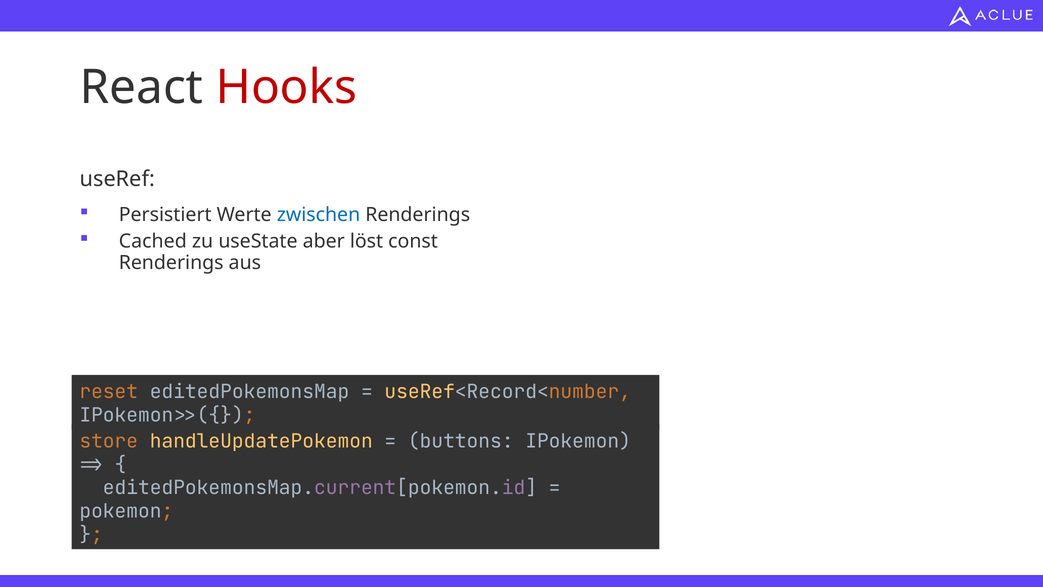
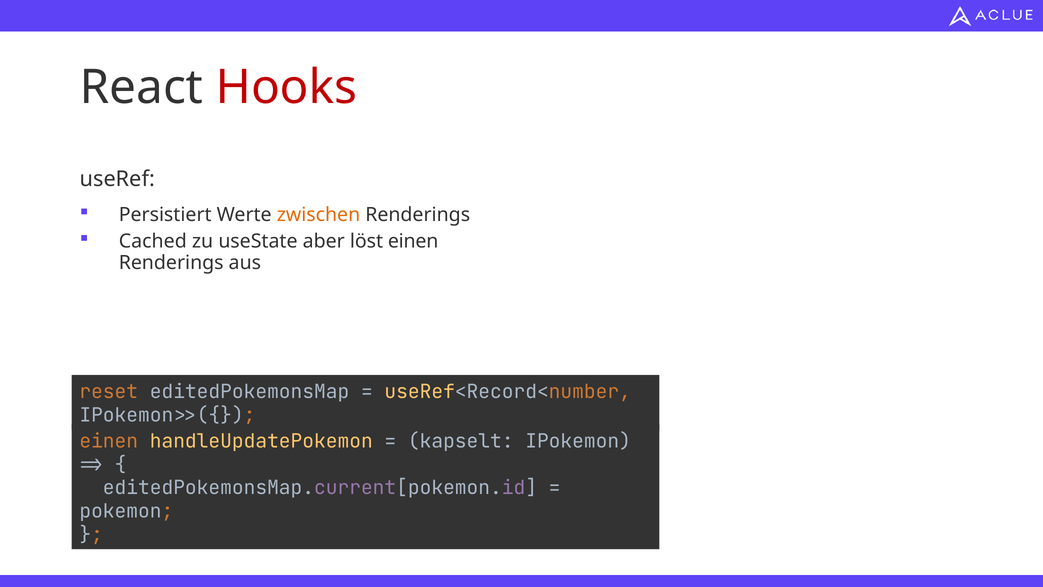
zwischen colour: blue -> orange (318, 215)
löst const: const -> einen (413, 241)
store: store -> einen (109, 441)
buttons: buttons -> kapselt (461, 441)
